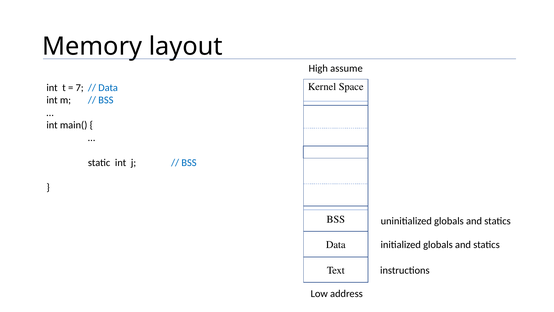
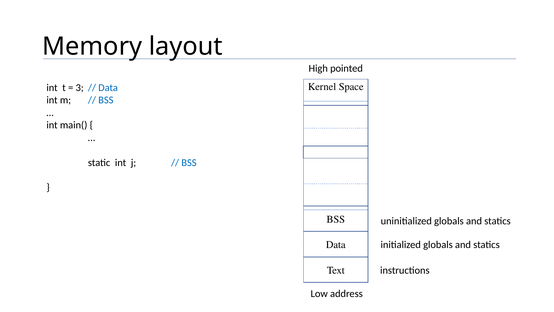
assume: assume -> pointed (347, 68)
7: 7 -> 3 (80, 88)
